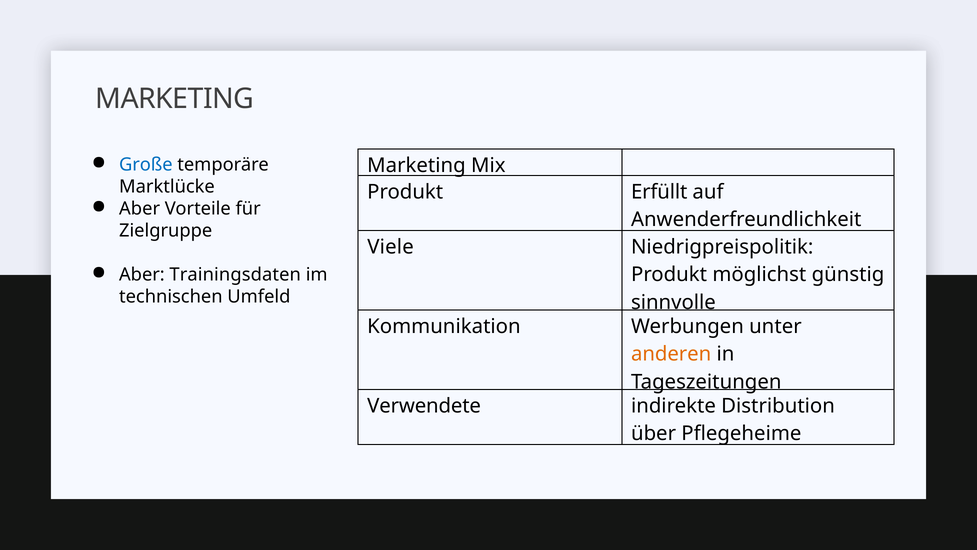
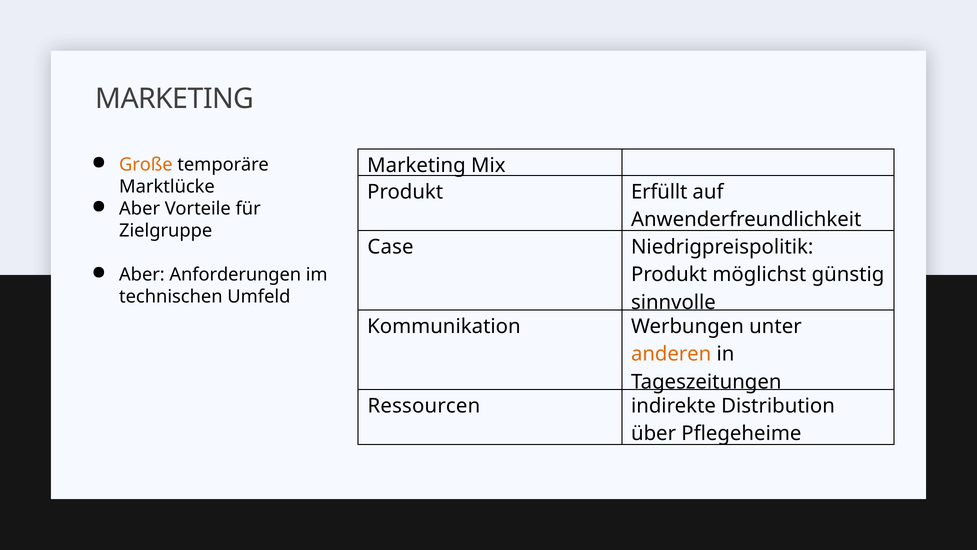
Große colour: blue -> orange (146, 165)
Viele: Viele -> Case (391, 247)
Trainingsdaten: Trainingsdaten -> Anforderungen (235, 275)
Verwendete: Verwendete -> Ressourcen (424, 405)
